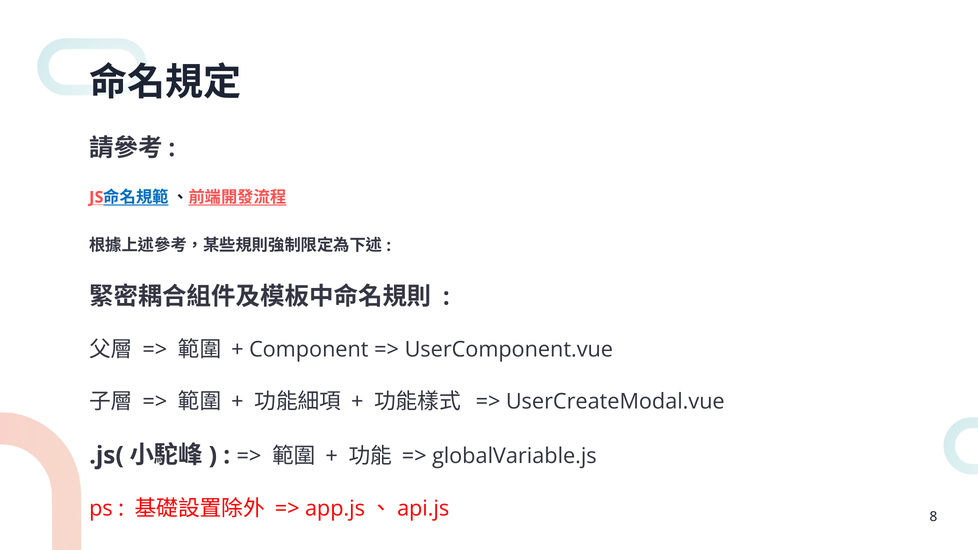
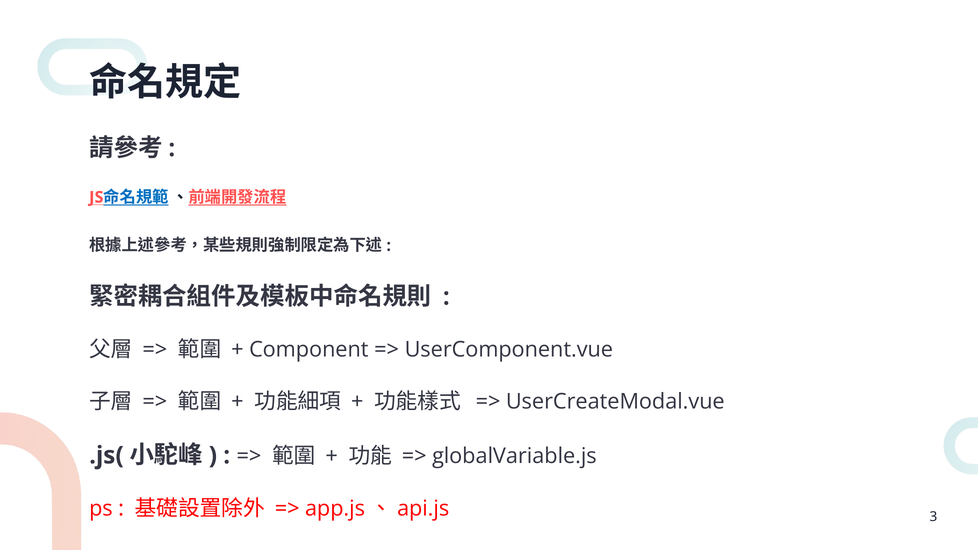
8: 8 -> 3 (933, 517)
